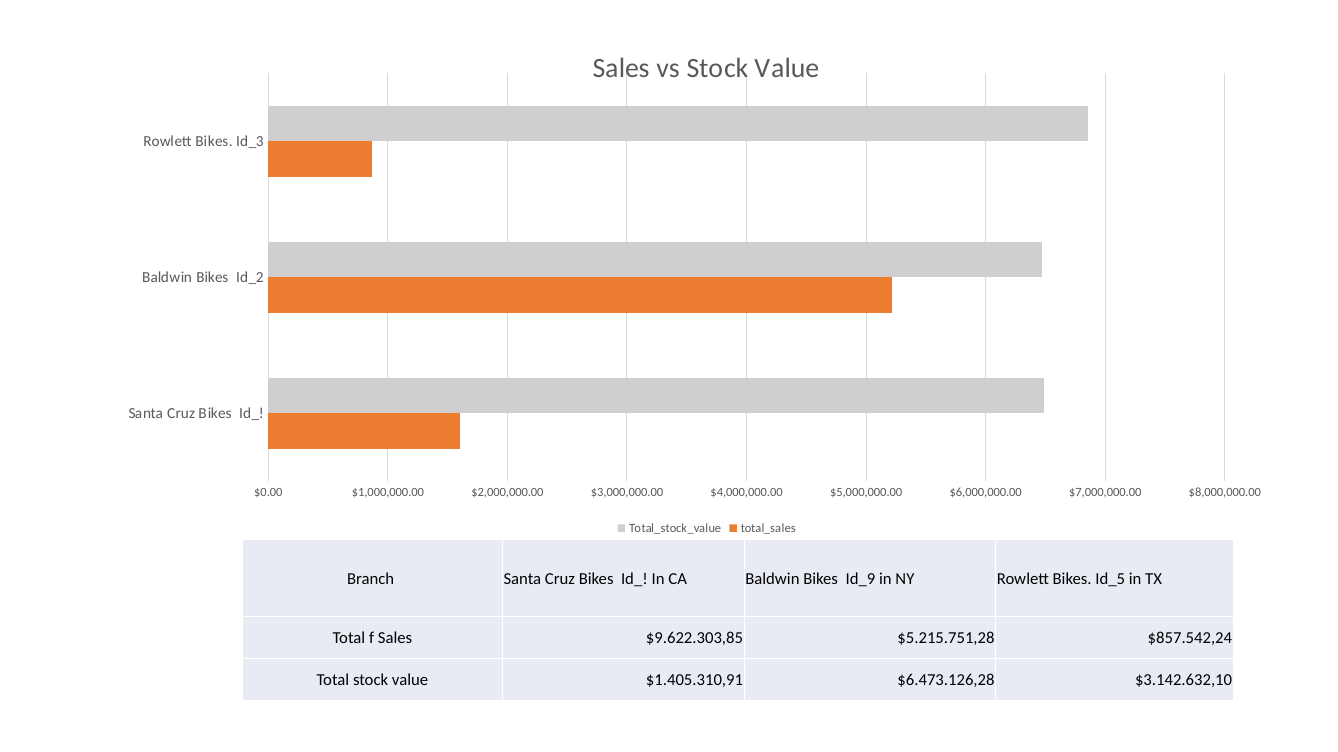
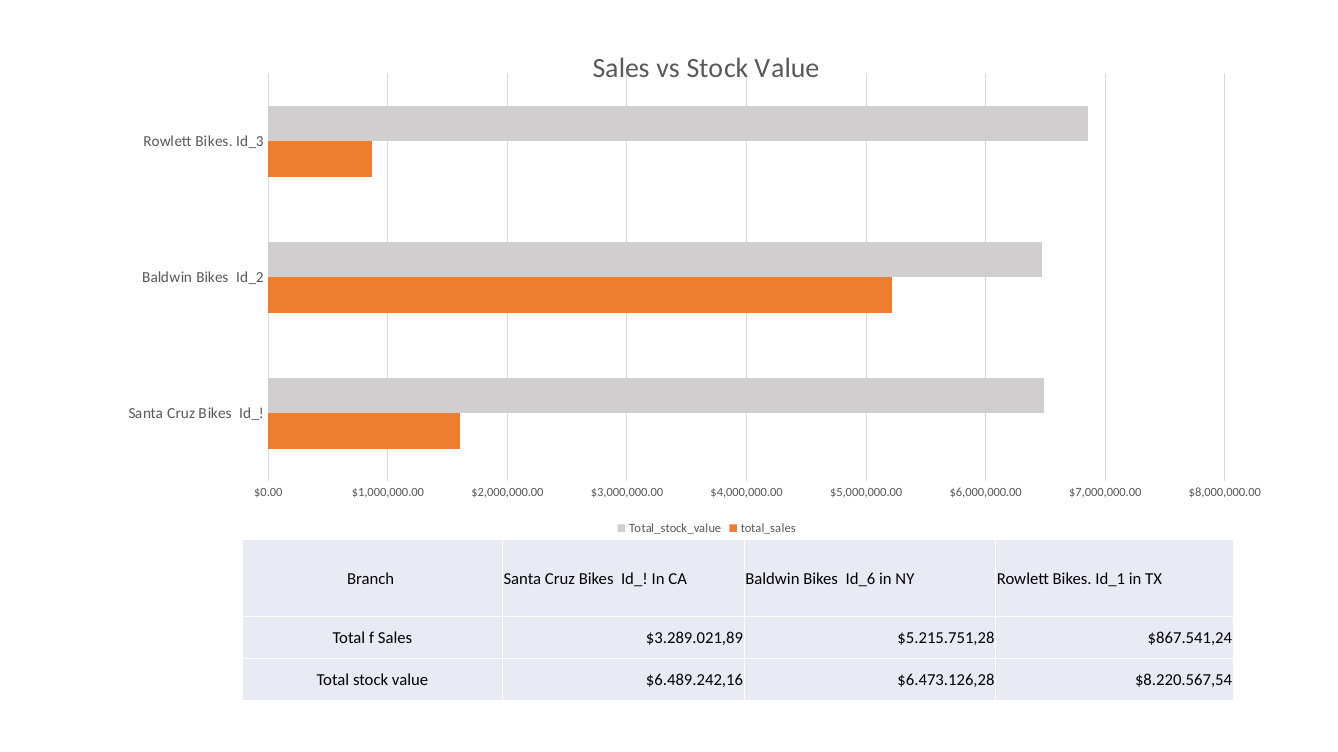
Id_9: Id_9 -> Id_6 (860, 579)
Id_5: Id_5 -> Id_1 (1110, 579)
$9.622.303,85: $9.622.303,85 -> $3.289.021,89 (695, 639)
$857.542,24: $857.542,24 -> $867.541,24 (1190, 639)
$1.405.310,91: $1.405.310,91 -> $6.489.242,16 (695, 681)
$3.142.632,10: $3.142.632,10 -> $8.220.567,54 (1184, 681)
